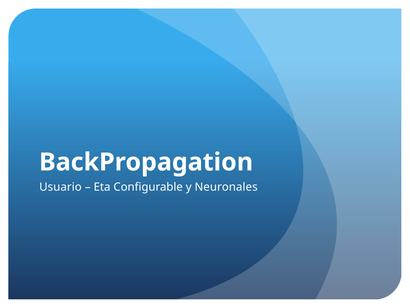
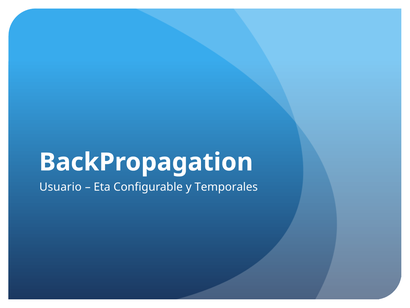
Neuronales: Neuronales -> Temporales (226, 187)
